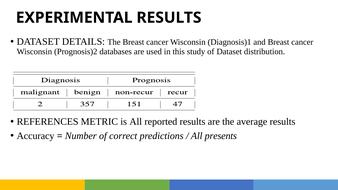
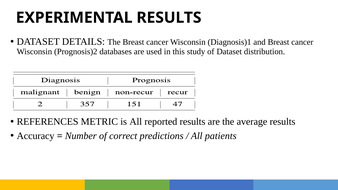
presents: presents -> patients (221, 136)
